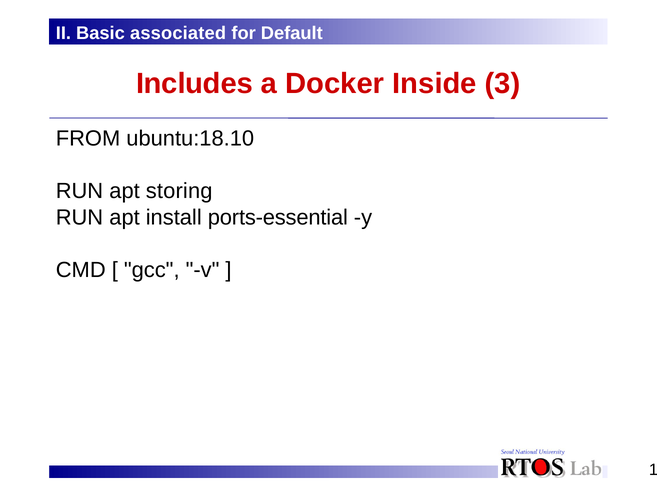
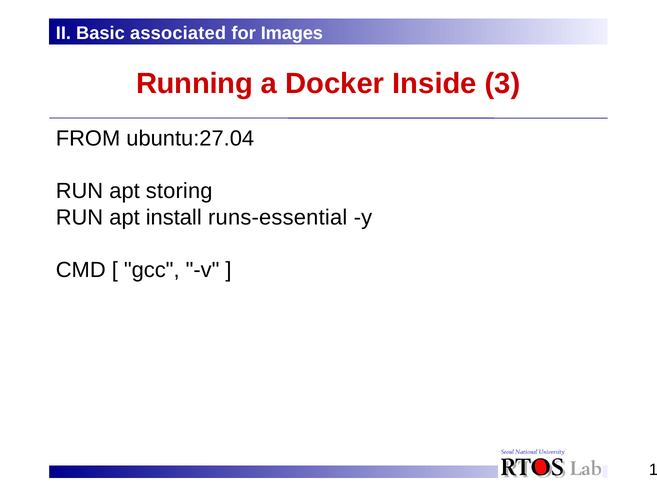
Default: Default -> Images (292, 33)
Includes: Includes -> Running (194, 83)
ubuntu:18.10: ubuntu:18.10 -> ubuntu:27.04 (190, 138)
ports-essential: ports-essential -> runs-essential (278, 217)
